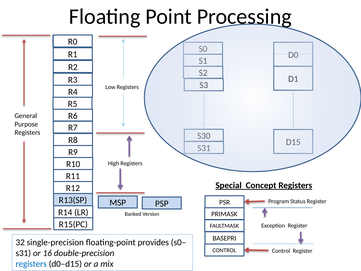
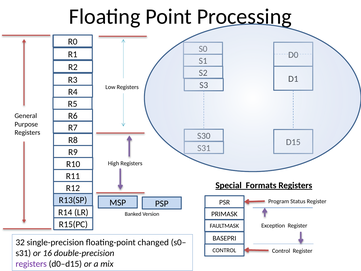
Concept: Concept -> Formats (261, 185)
provides: provides -> changed (153, 242)
registers colour: blue -> purple (31, 264)
